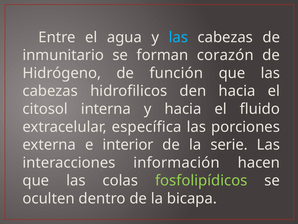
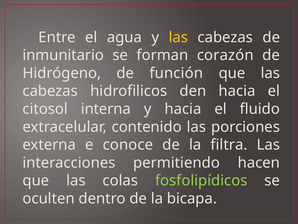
las colour: light blue -> yellow (178, 37)
específica: específica -> contenido (147, 127)
interior: interior -> conoce (128, 144)
serie: serie -> filtra (229, 144)
información: información -> permitiendo (177, 162)
